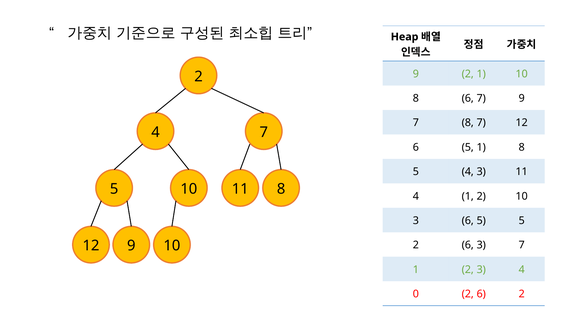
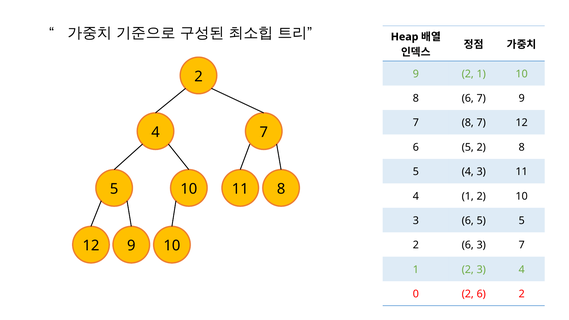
6 5 1: 1 -> 2 (481, 147)
